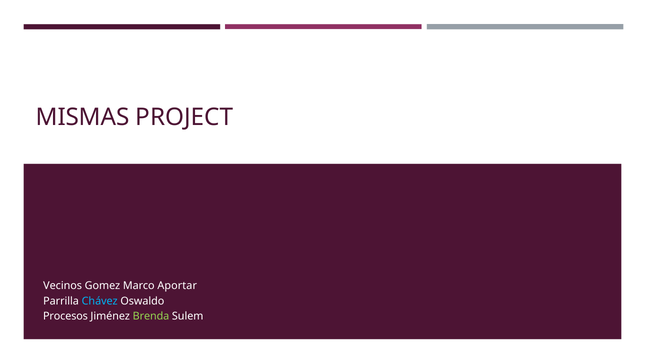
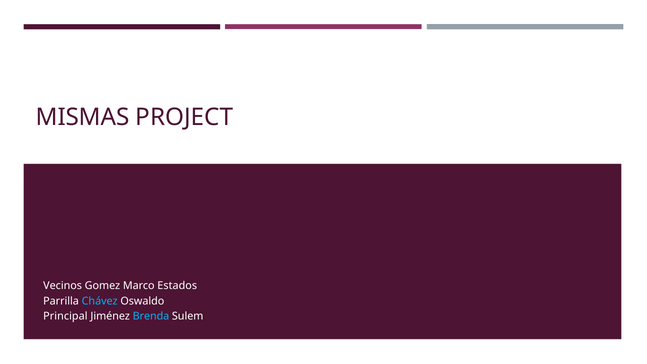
Aportar: Aportar -> Estados (177, 286)
Procesos: Procesos -> Principal (65, 316)
Brenda colour: light green -> light blue (151, 316)
